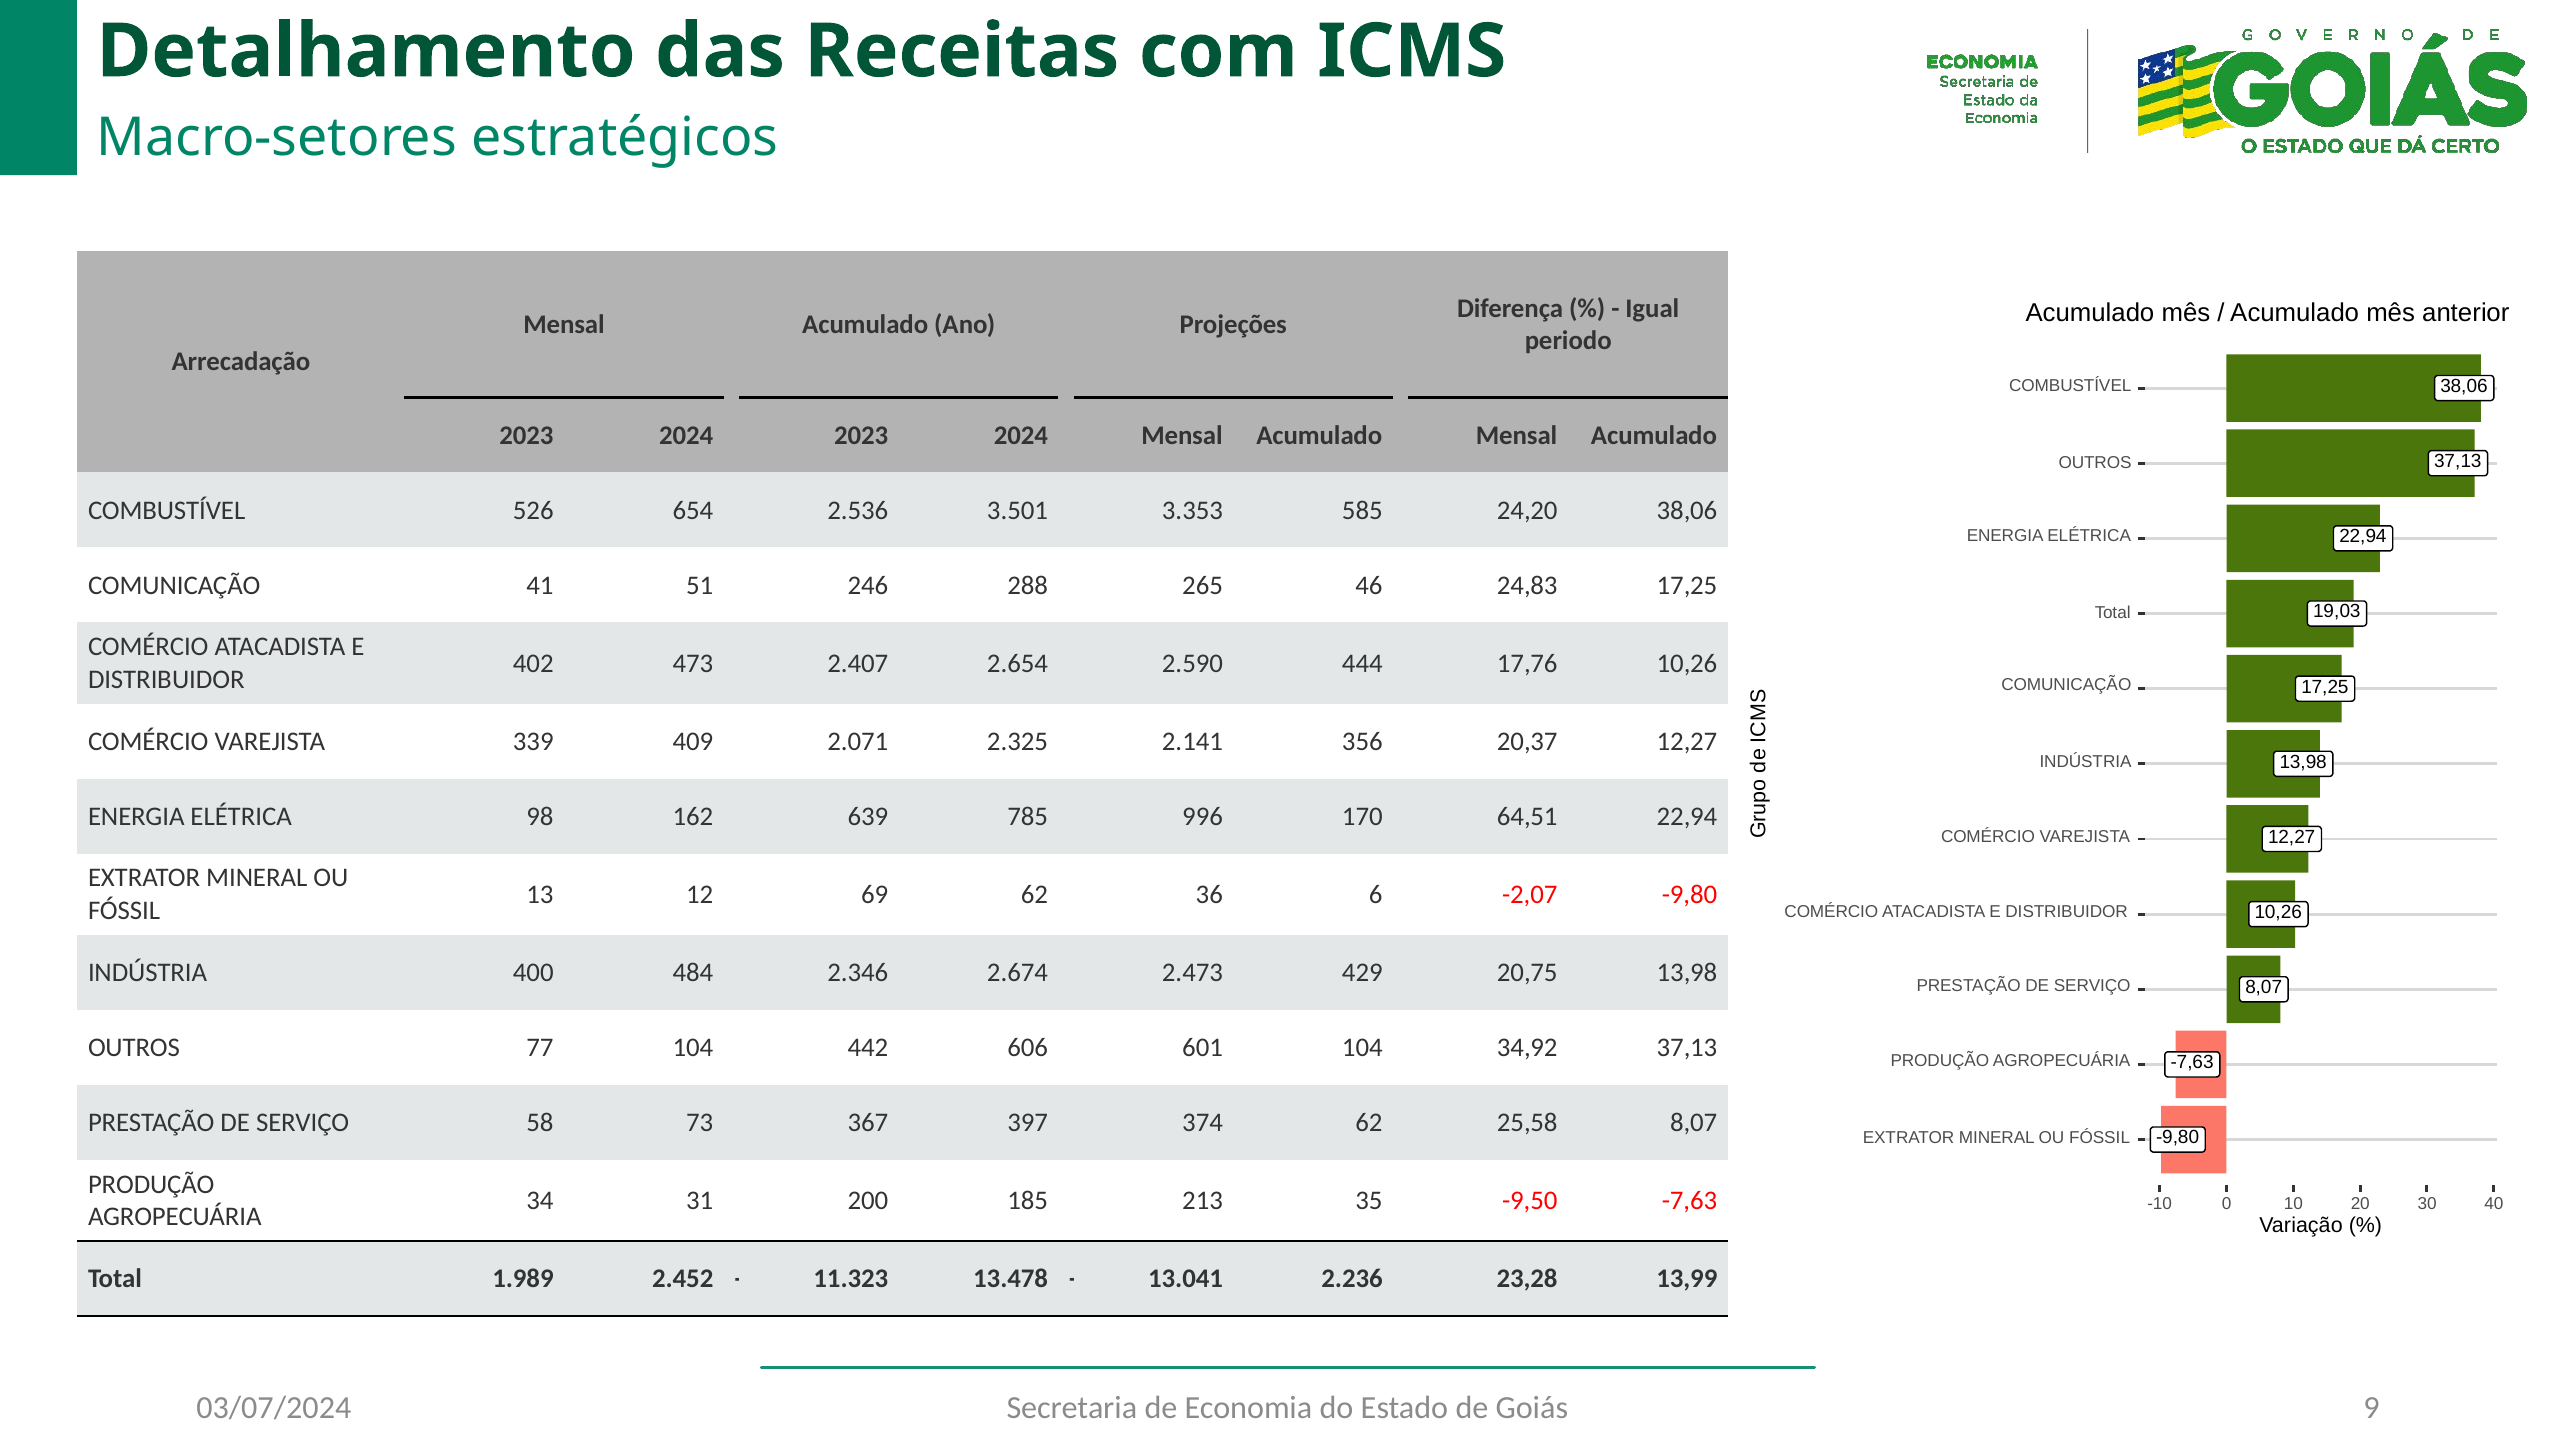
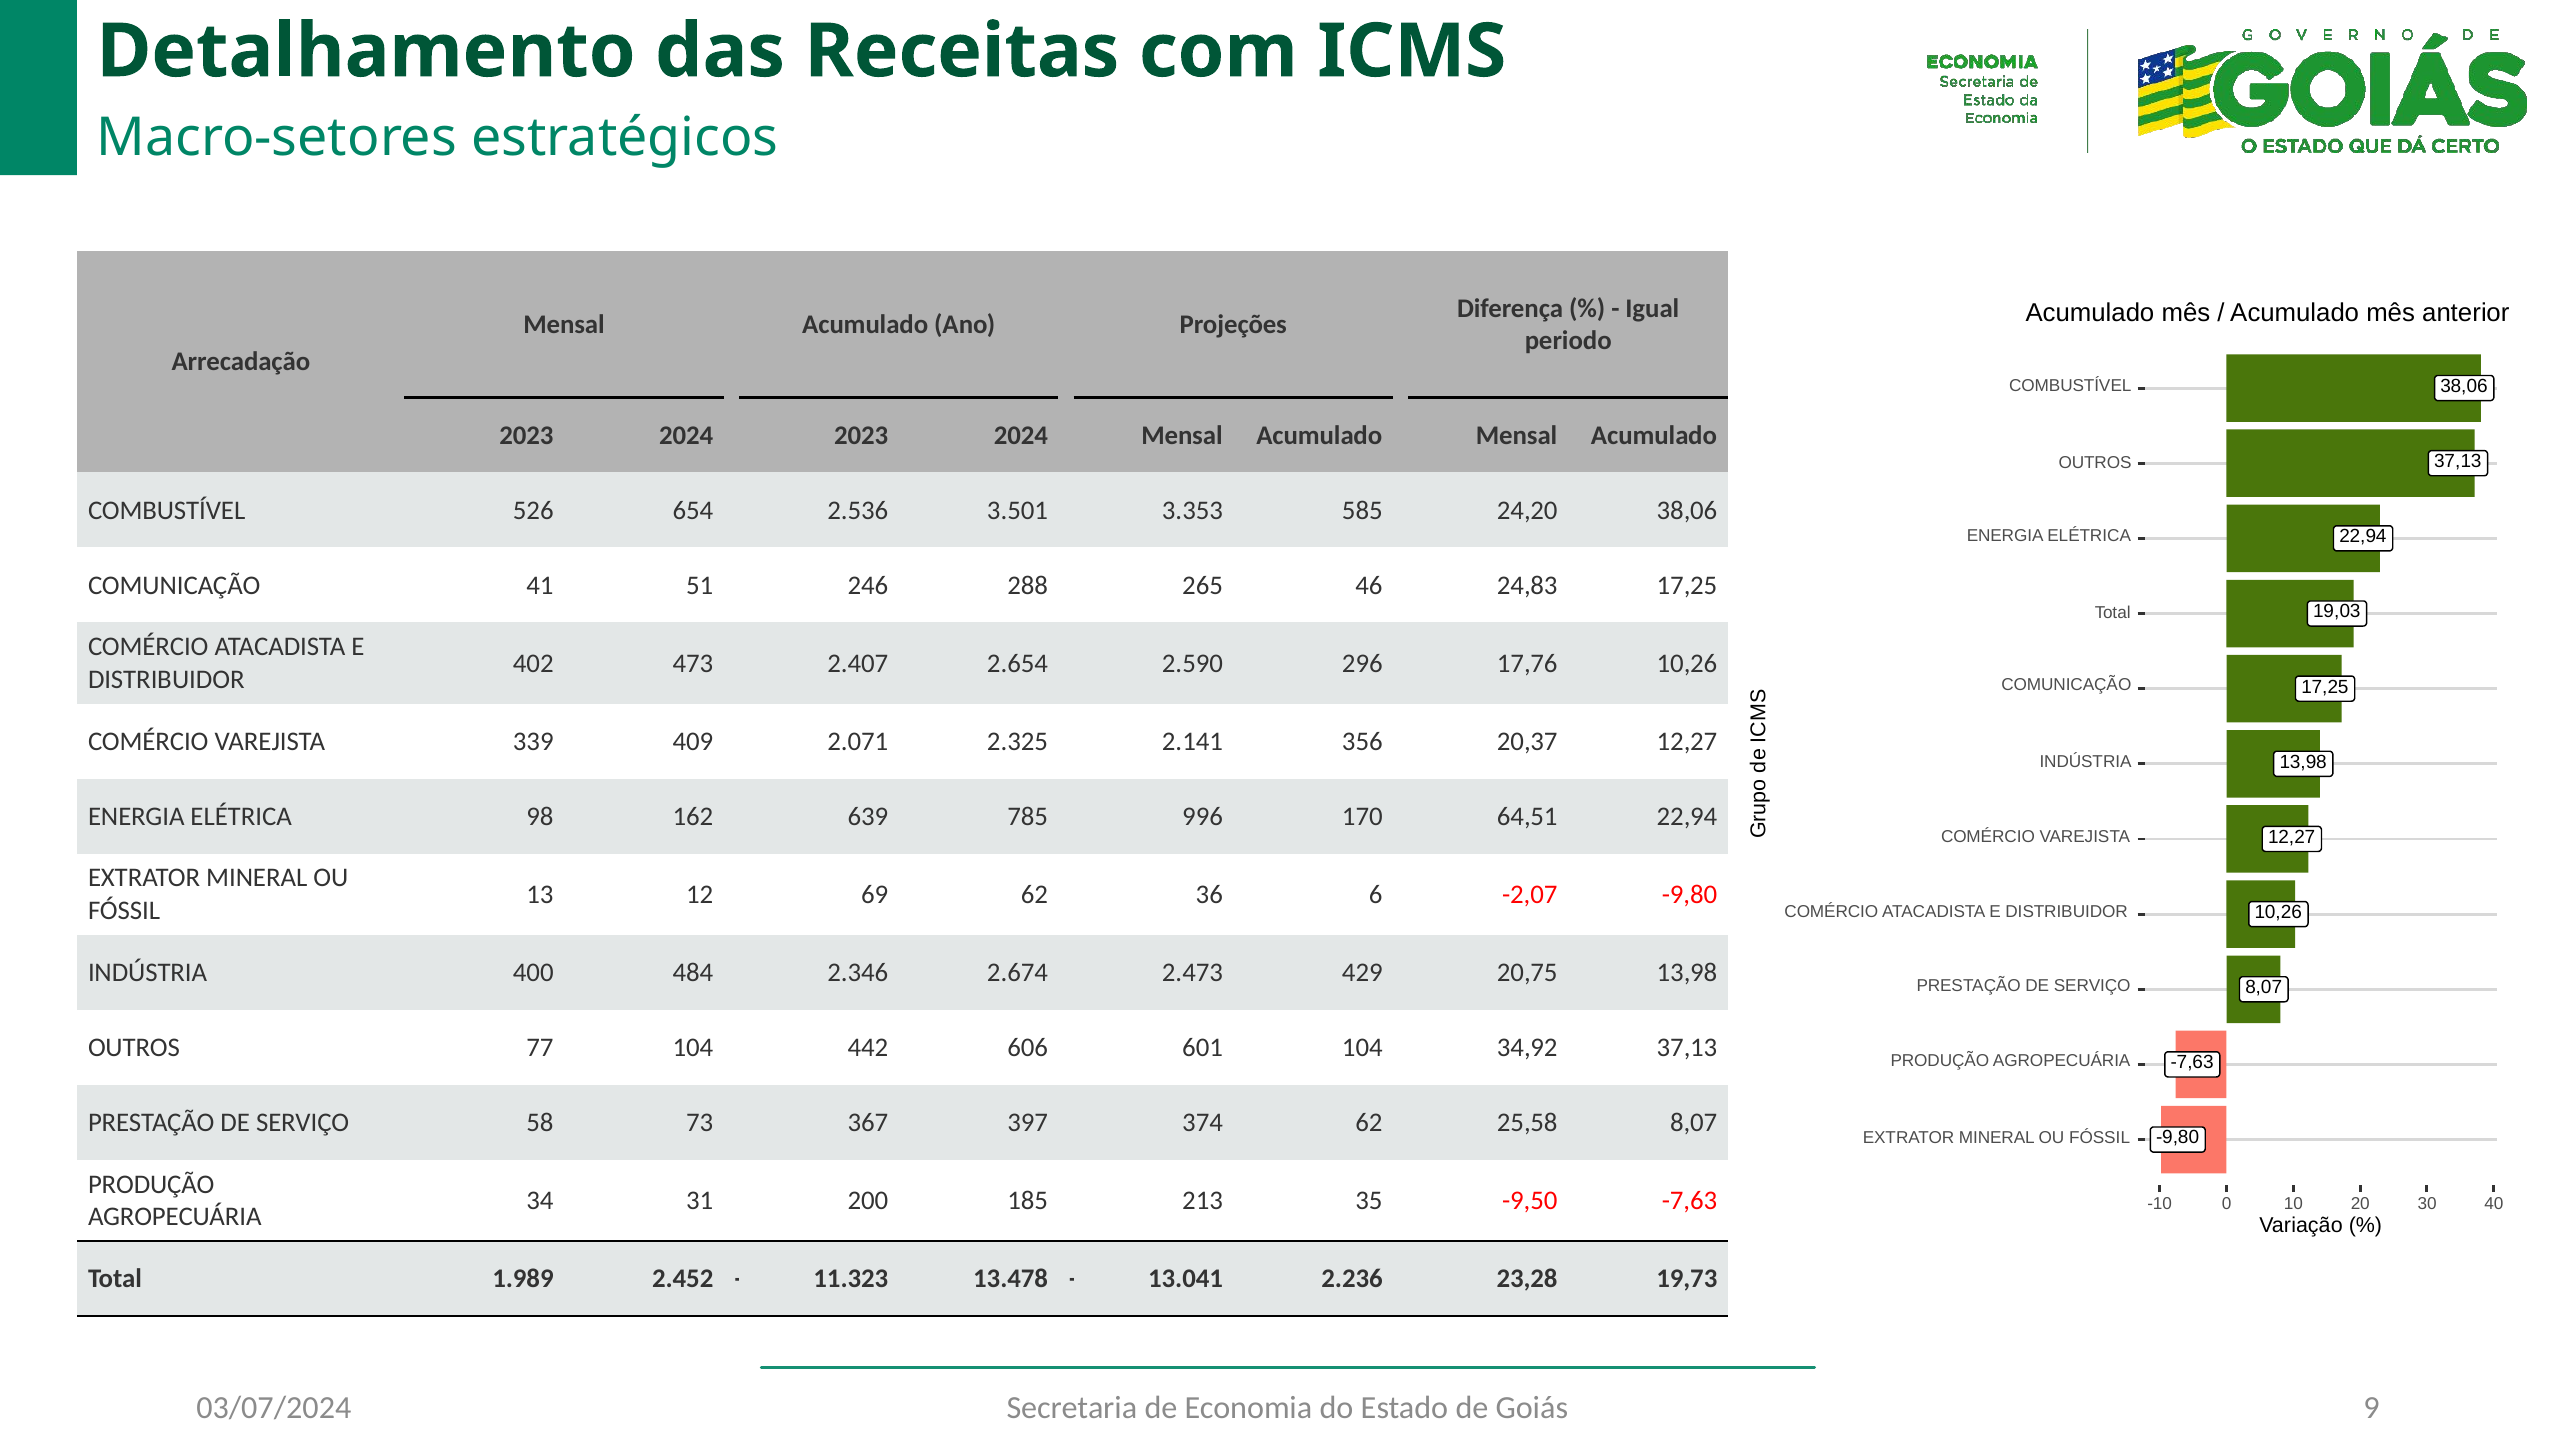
444: 444 -> 296 (1362, 663)
13,99: 13,99 -> 19,73 (1687, 1279)
